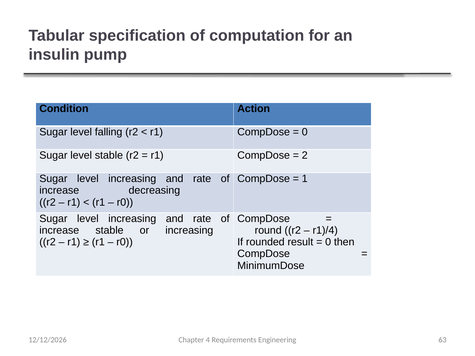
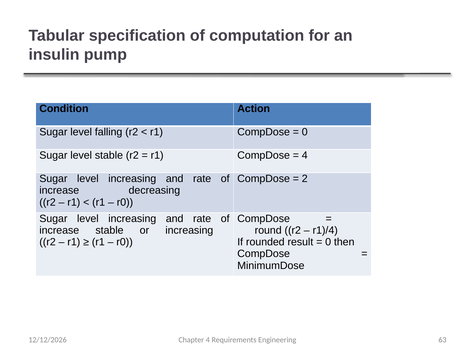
2: 2 -> 4 (305, 156)
1: 1 -> 2 (305, 179)
